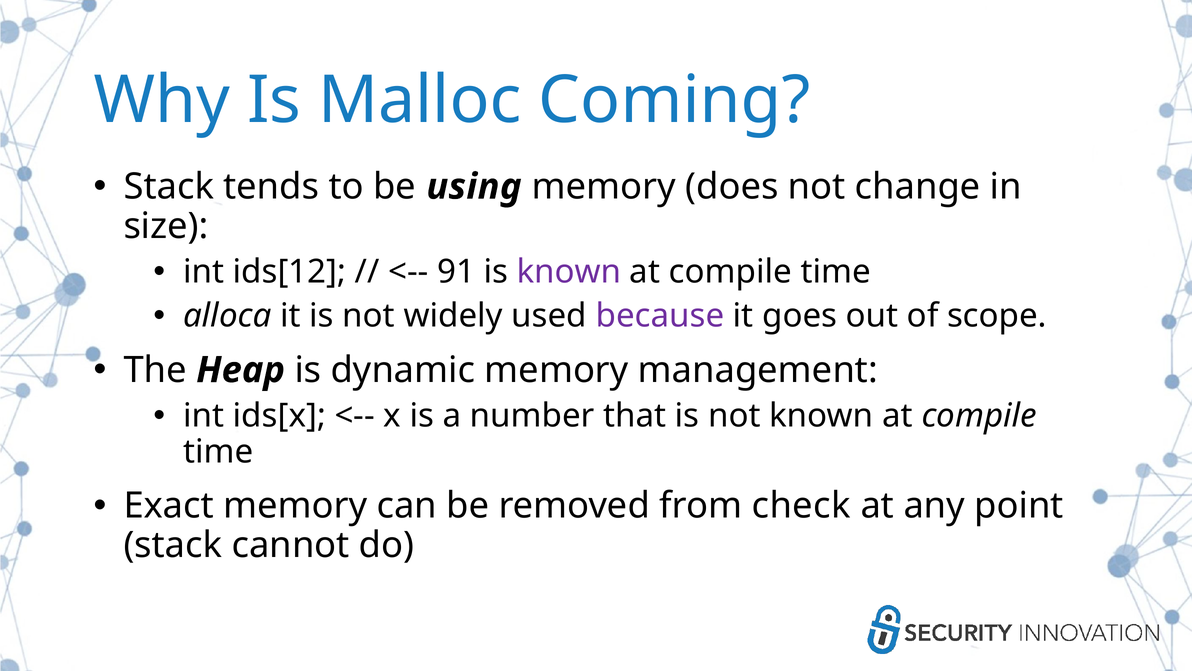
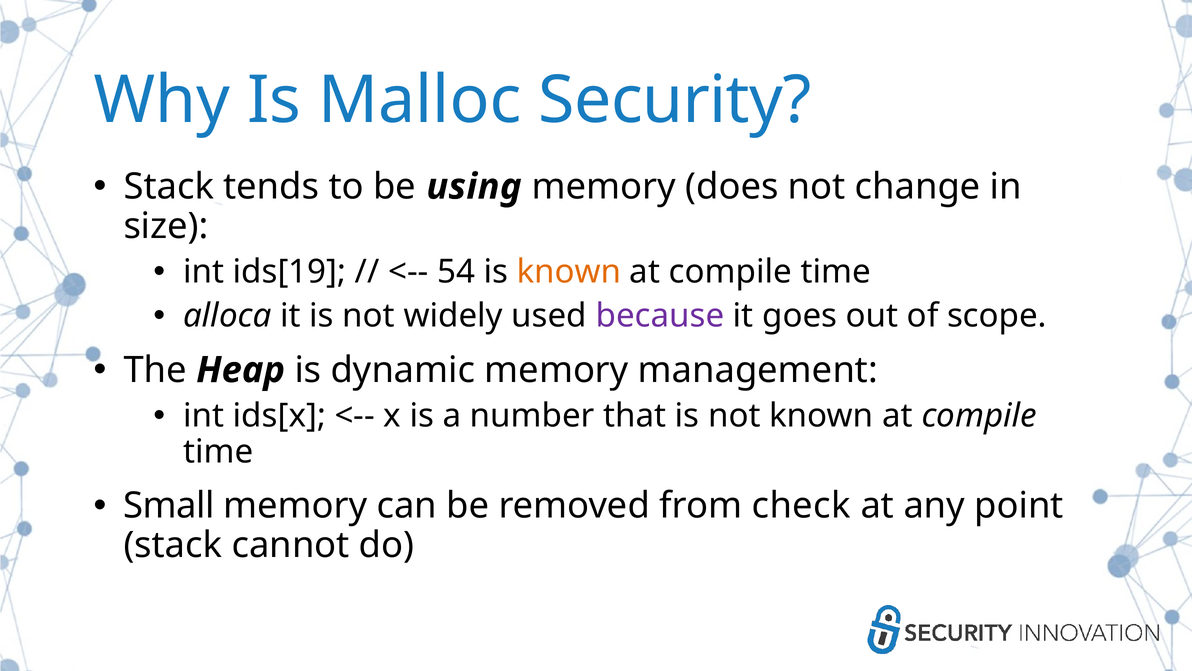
Coming: Coming -> Security (675, 100)
ids[12: ids[12 -> ids[19 (289, 272)
91: 91 -> 54 (456, 272)
known colour: purple -> orange (569, 272)
Exact: Exact -> Small (169, 506)
